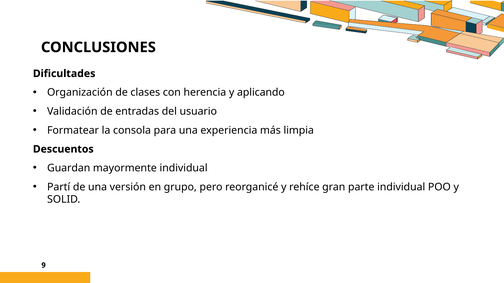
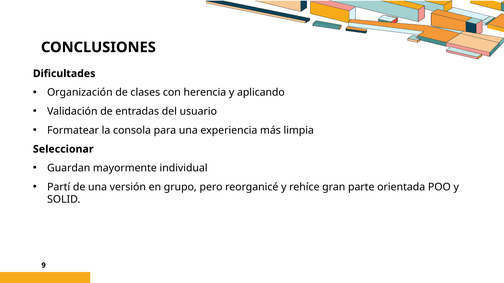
Descuentos: Descuentos -> Seleccionar (63, 149)
parte individual: individual -> orientada (401, 187)
